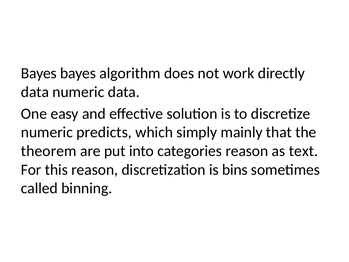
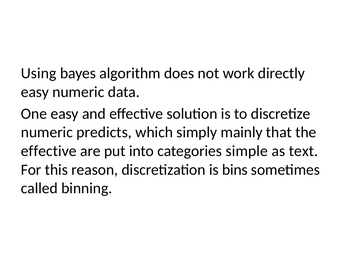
Bayes: Bayes -> Using (39, 73)
data: data -> easy (35, 92)
theorem: theorem -> effective (49, 151)
categories reason: reason -> simple (247, 151)
